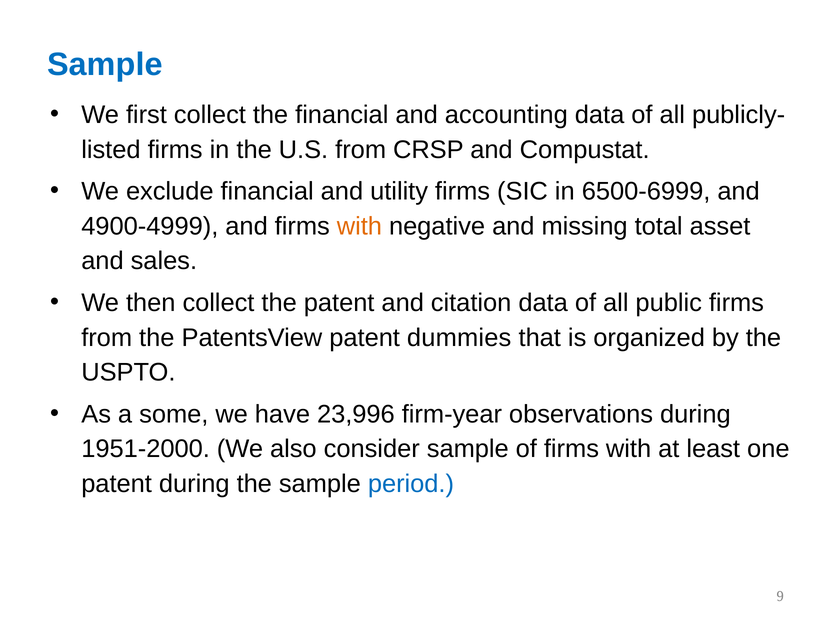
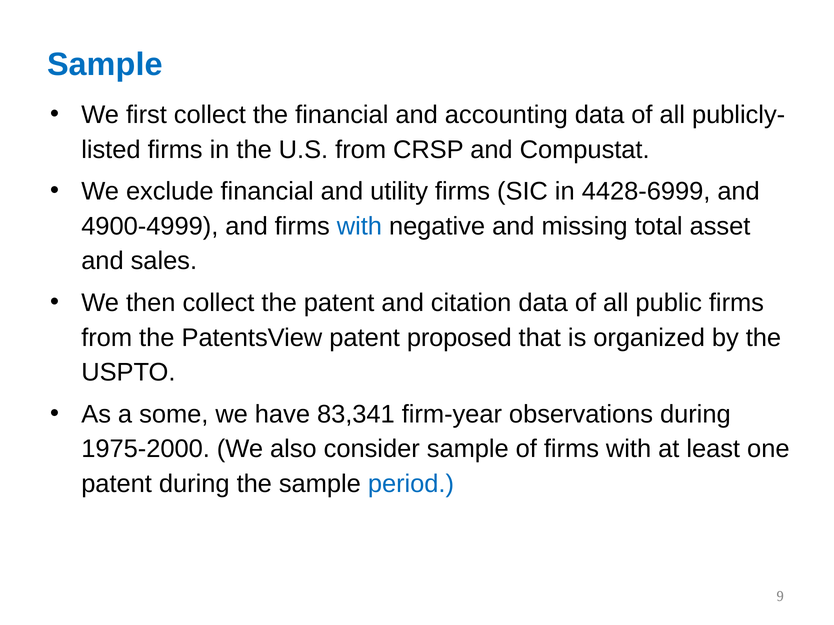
6500-6999: 6500-6999 -> 4428-6999 (646, 192)
with colour: orange -> blue (359, 226)
dummies: dummies -> proposed (459, 338)
23,996: 23,996 -> 83,341 (356, 415)
1951-2000: 1951-2000 -> 1975-2000 (146, 449)
